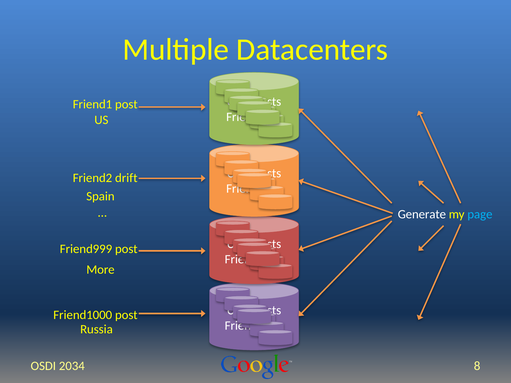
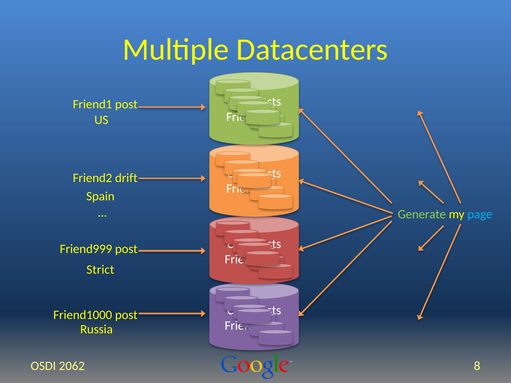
Generate colour: white -> light green (422, 214)
More: More -> Strict (100, 270)
2034: 2034 -> 2062 (72, 366)
